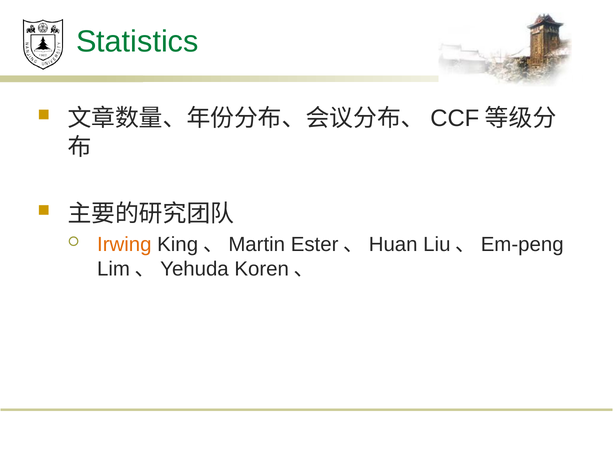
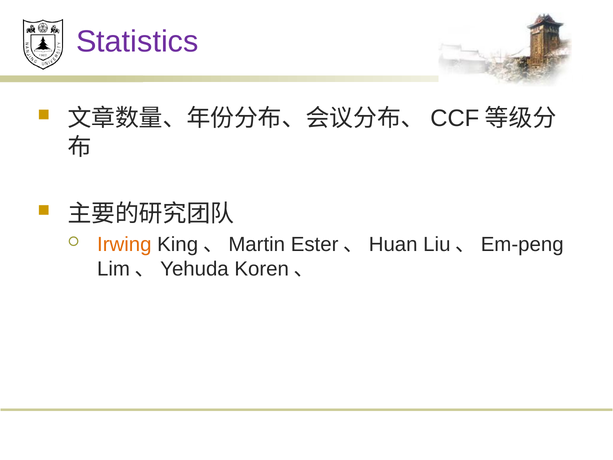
Statistics colour: green -> purple (137, 42)
